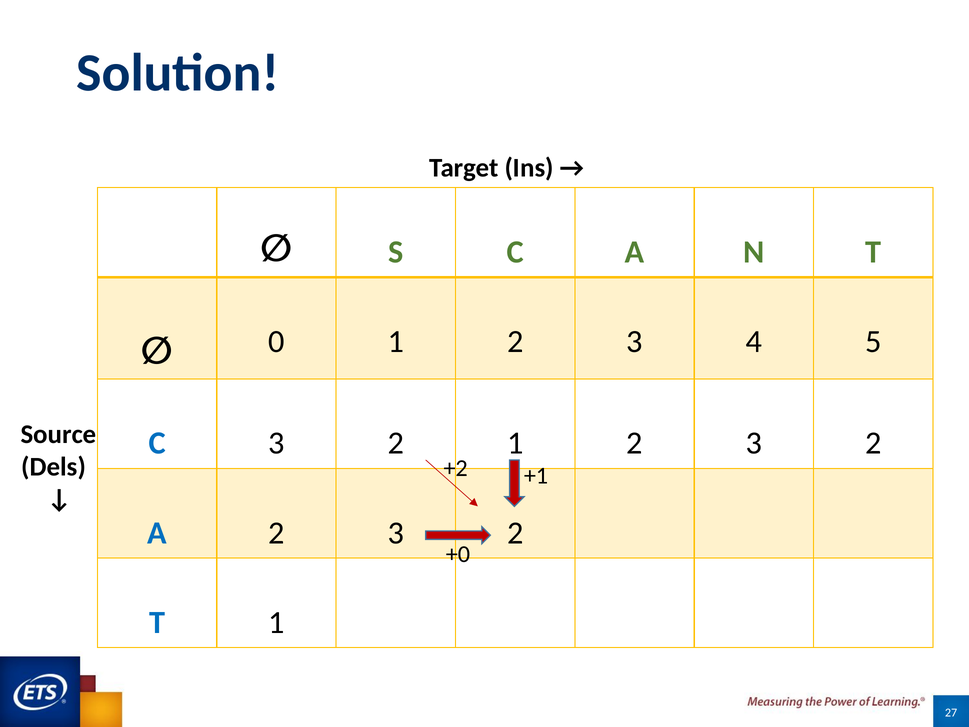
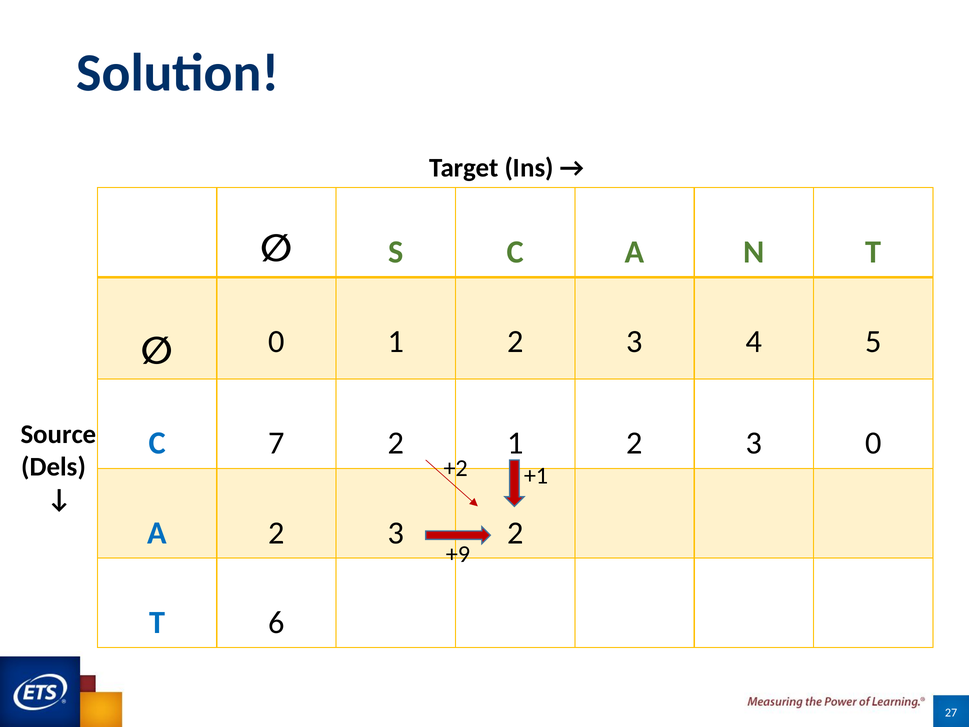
C 3: 3 -> 7 (276, 443)
1 2 3 2: 2 -> 0 (873, 443)
+0: +0 -> +9 (458, 554)
T 1: 1 -> 6 (276, 622)
